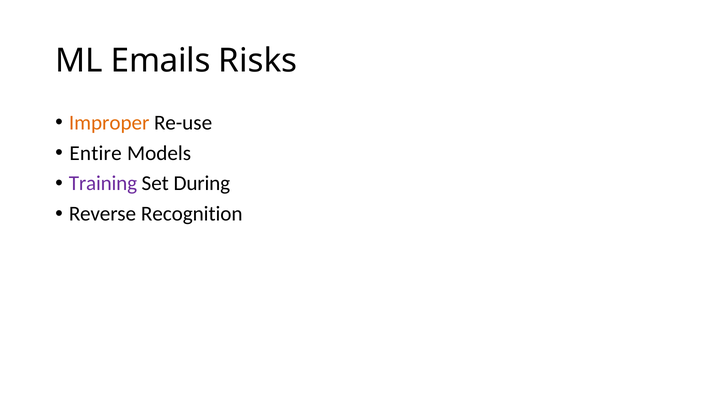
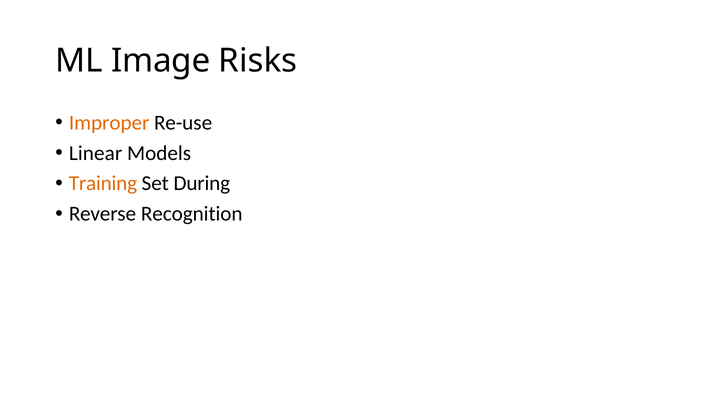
Emails: Emails -> Image (161, 61)
Entire: Entire -> Linear (96, 153)
Training colour: purple -> orange (103, 184)
